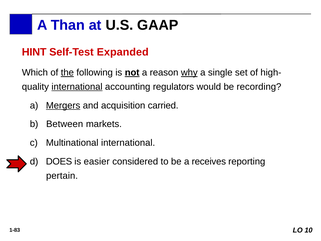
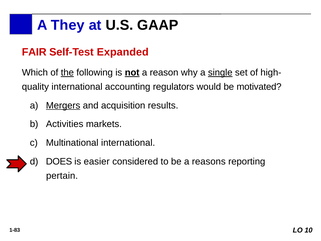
Than: Than -> They (68, 25)
HINT: HINT -> FAIR (34, 52)
why underline: present -> none (189, 73)
single underline: none -> present (220, 73)
international underline: present -> none (77, 87)
recording: recording -> motivated (259, 87)
carried: carried -> results (163, 105)
Between: Between -> Activities (65, 124)
receives: receives -> reasons (209, 161)
